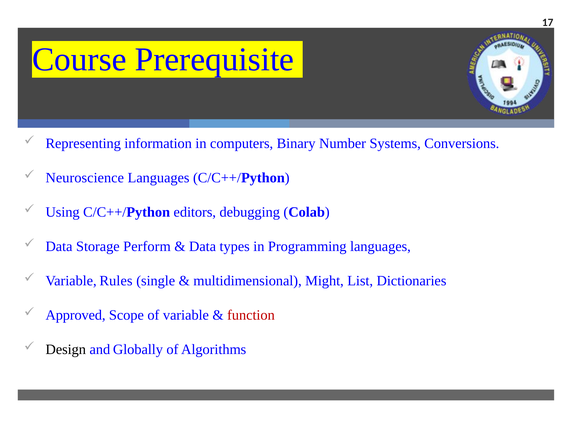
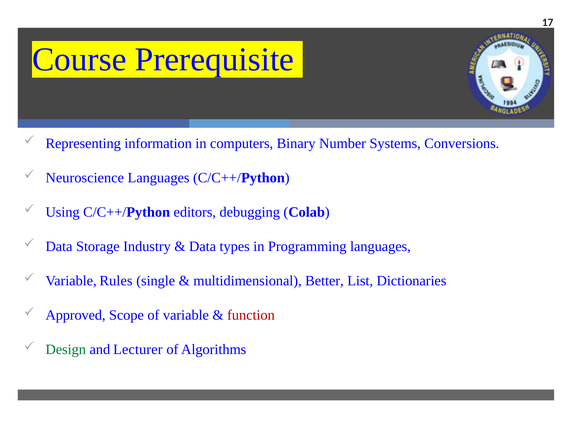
Perform: Perform -> Industry (147, 247)
Might: Might -> Better (324, 281)
Design colour: black -> green (66, 349)
Globally: Globally -> Lecturer (138, 349)
